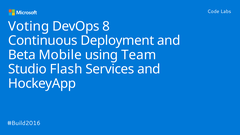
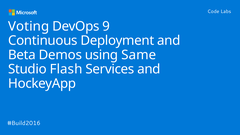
8: 8 -> 9 (106, 26)
Mobile: Mobile -> Demos (60, 55)
Team: Team -> Same (139, 55)
